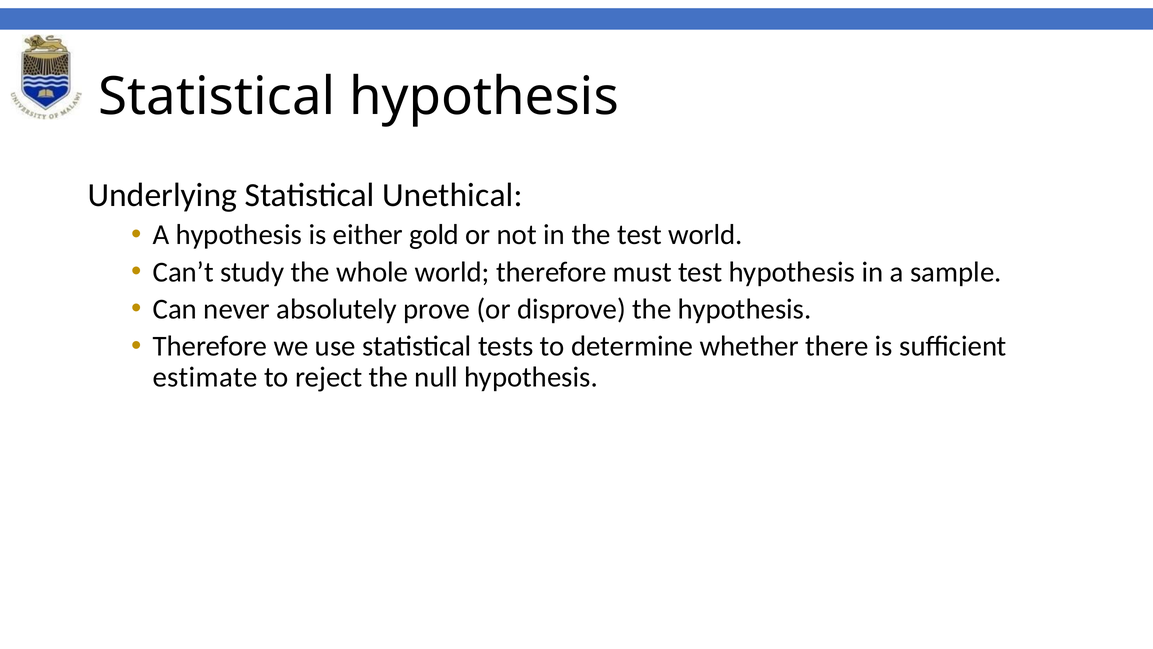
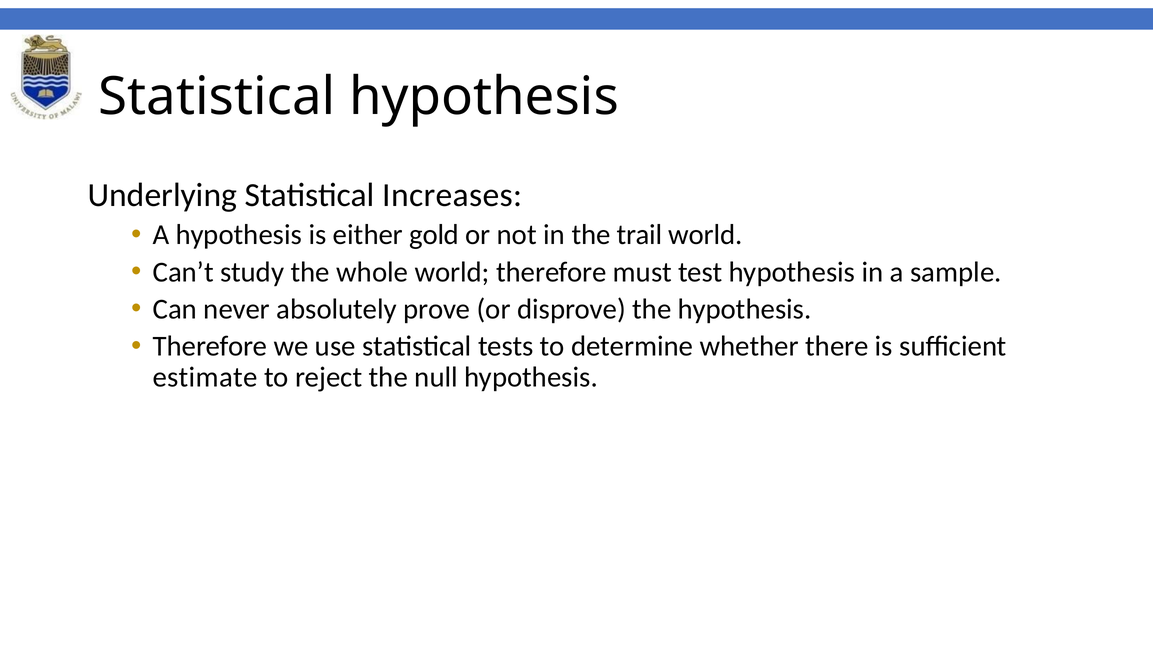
Unethical: Unethical -> Increases (452, 195)
the test: test -> trail (640, 235)
